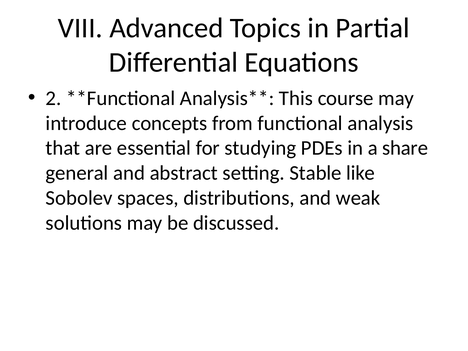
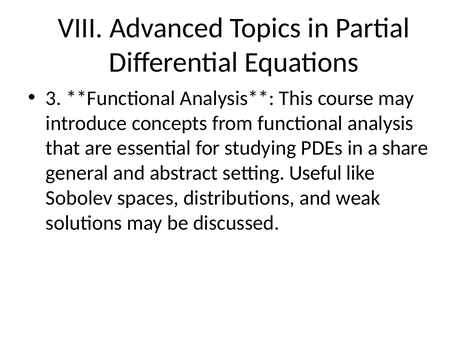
2: 2 -> 3 (54, 98)
Stable: Stable -> Useful (316, 173)
